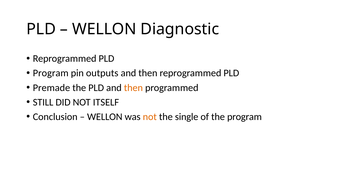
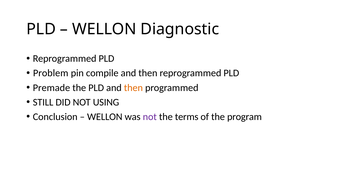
Program: Program -> Problem (51, 73)
outputs: outputs -> compile (102, 73)
ITSELF: ITSELF -> USING (106, 102)
not colour: orange -> purple (150, 117)
single: single -> terms (187, 117)
